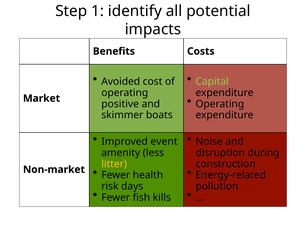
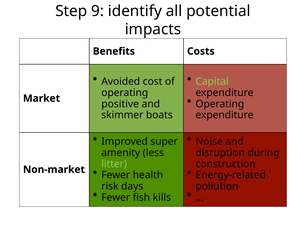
1: 1 -> 9 (98, 11)
event: event -> super (164, 141)
litter colour: yellow -> light green (114, 164)
